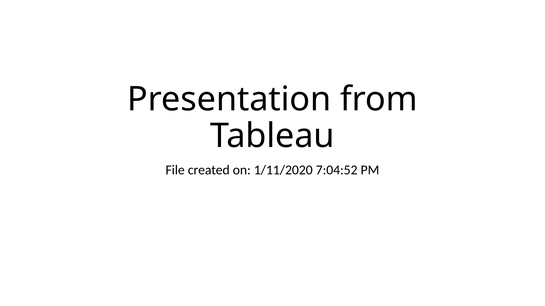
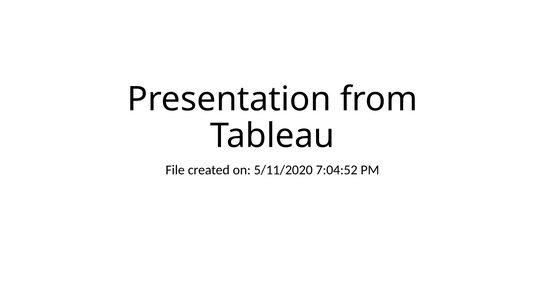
1/11/2020: 1/11/2020 -> 5/11/2020 (283, 170)
